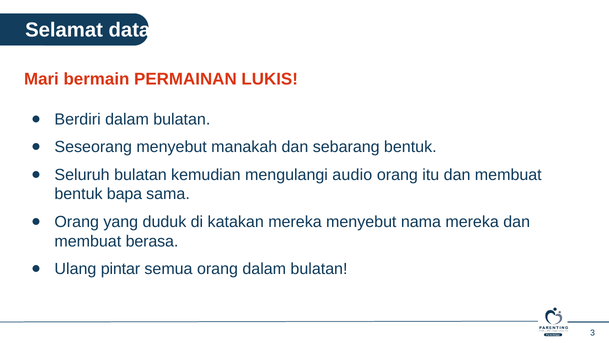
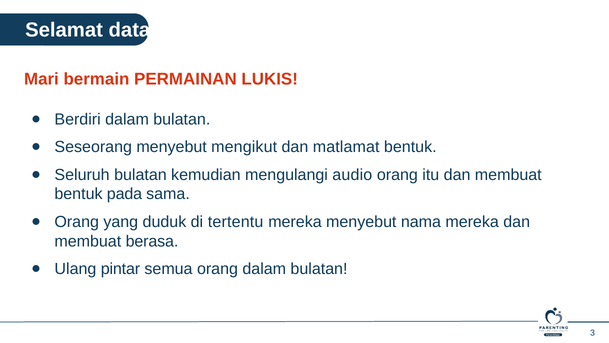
manakah: manakah -> mengikut (244, 147)
sebarang: sebarang -> matlamat (346, 147)
bapa: bapa -> pada (124, 194)
katakan: katakan -> tertentu (236, 222)
